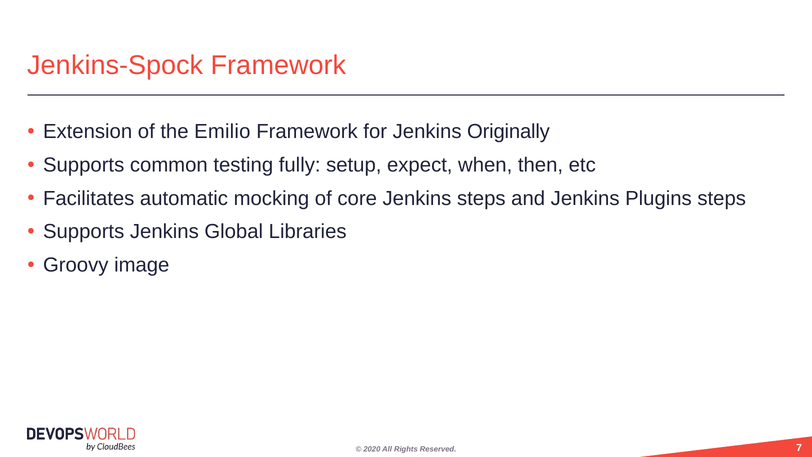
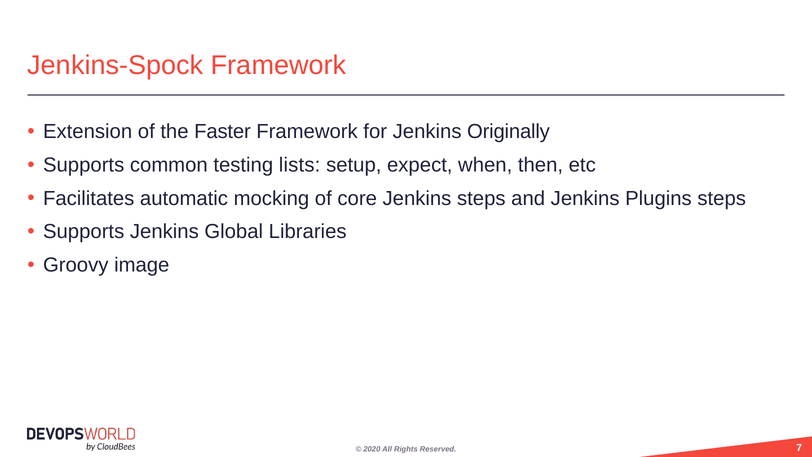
Emilio: Emilio -> Faster (223, 132)
fully: fully -> lists (300, 165)
